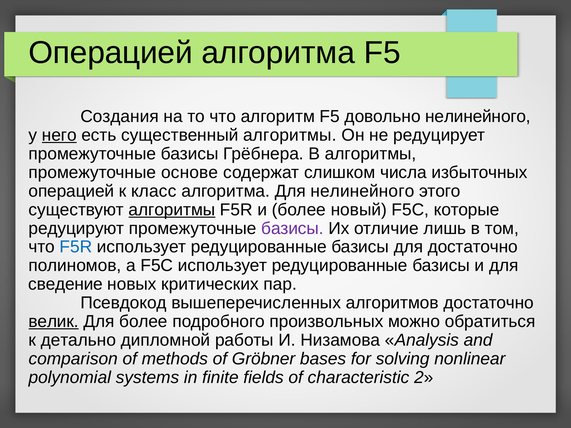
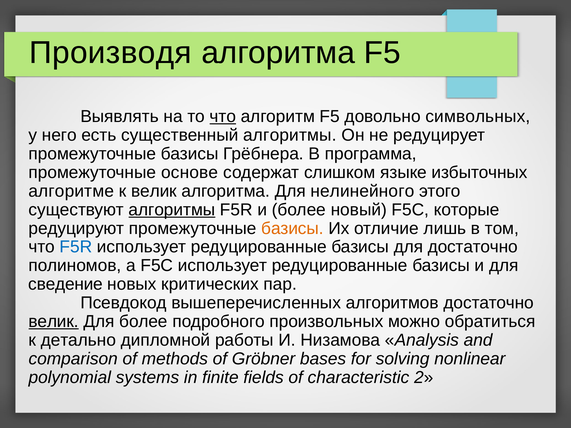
Операцией: Операцией -> Производя (110, 53)
Создания: Создания -> Выявлять (120, 117)
что underline: none -> present (223, 117)
довольно нелинейного: нелинейного -> символьных (478, 117)
него underline: present -> none (59, 135)
В алгоритмы: алгоритмы -> программа (371, 154)
числа: числа -> языке (403, 173)
операцией: операцией -> алгоритме (71, 191)
к класс: класс -> велик (154, 191)
базисы colour: purple -> orange (292, 228)
